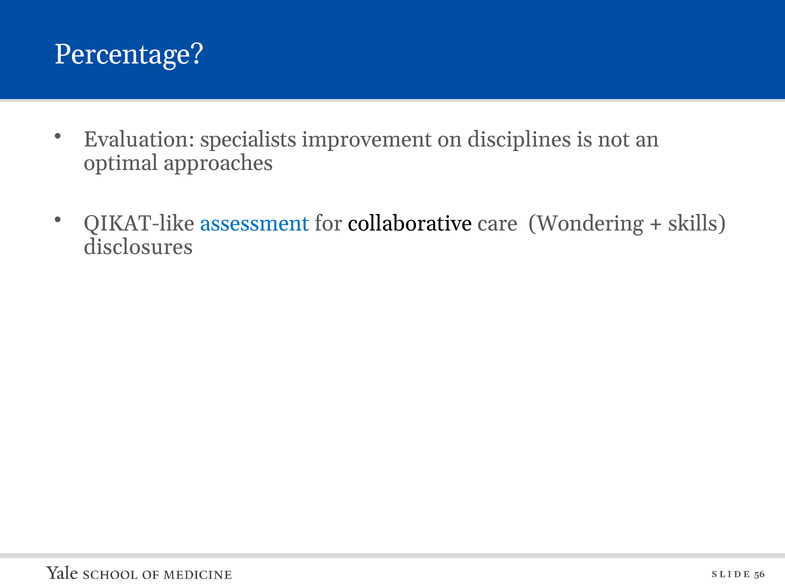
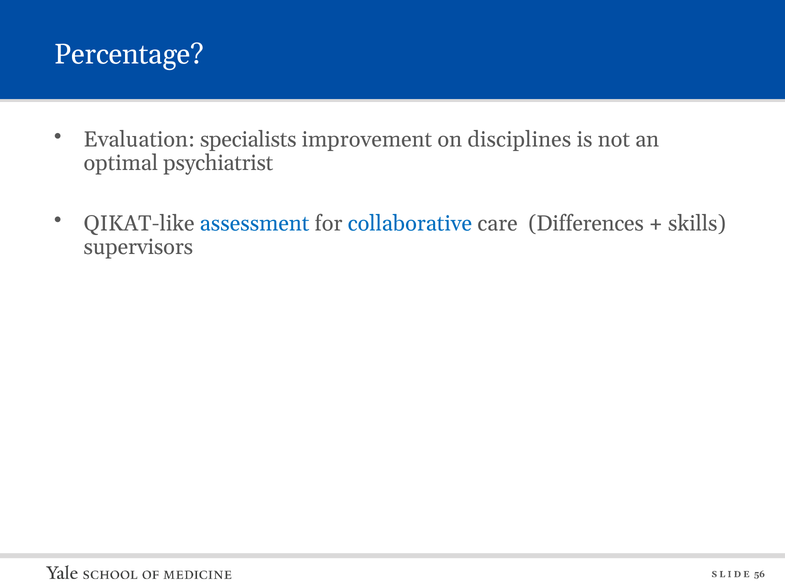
approaches: approaches -> psychiatrist (218, 163)
collaborative colour: black -> blue (410, 224)
Wondering: Wondering -> Differences (586, 224)
disclosures: disclosures -> supervisors (138, 247)
